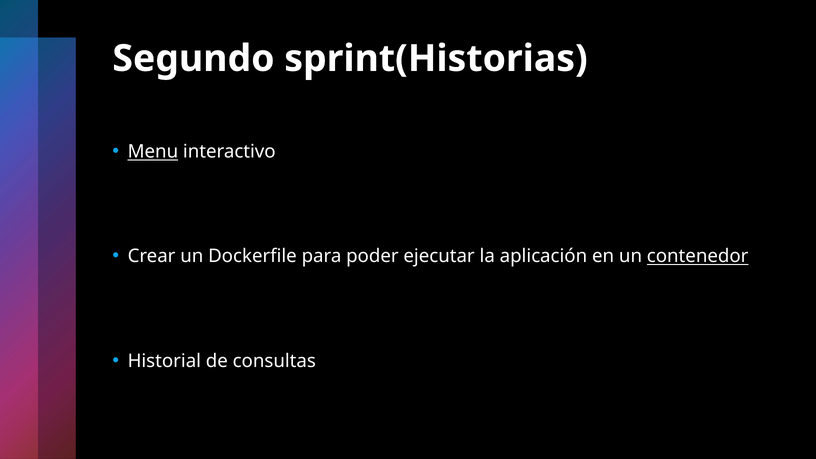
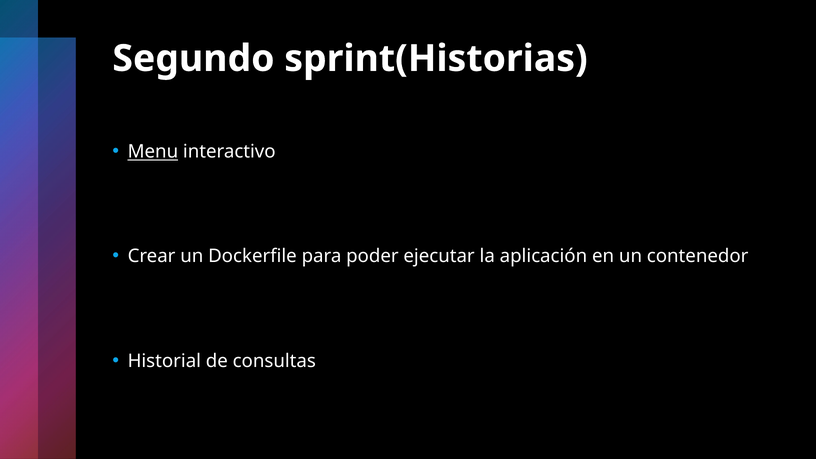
contenedor underline: present -> none (698, 256)
